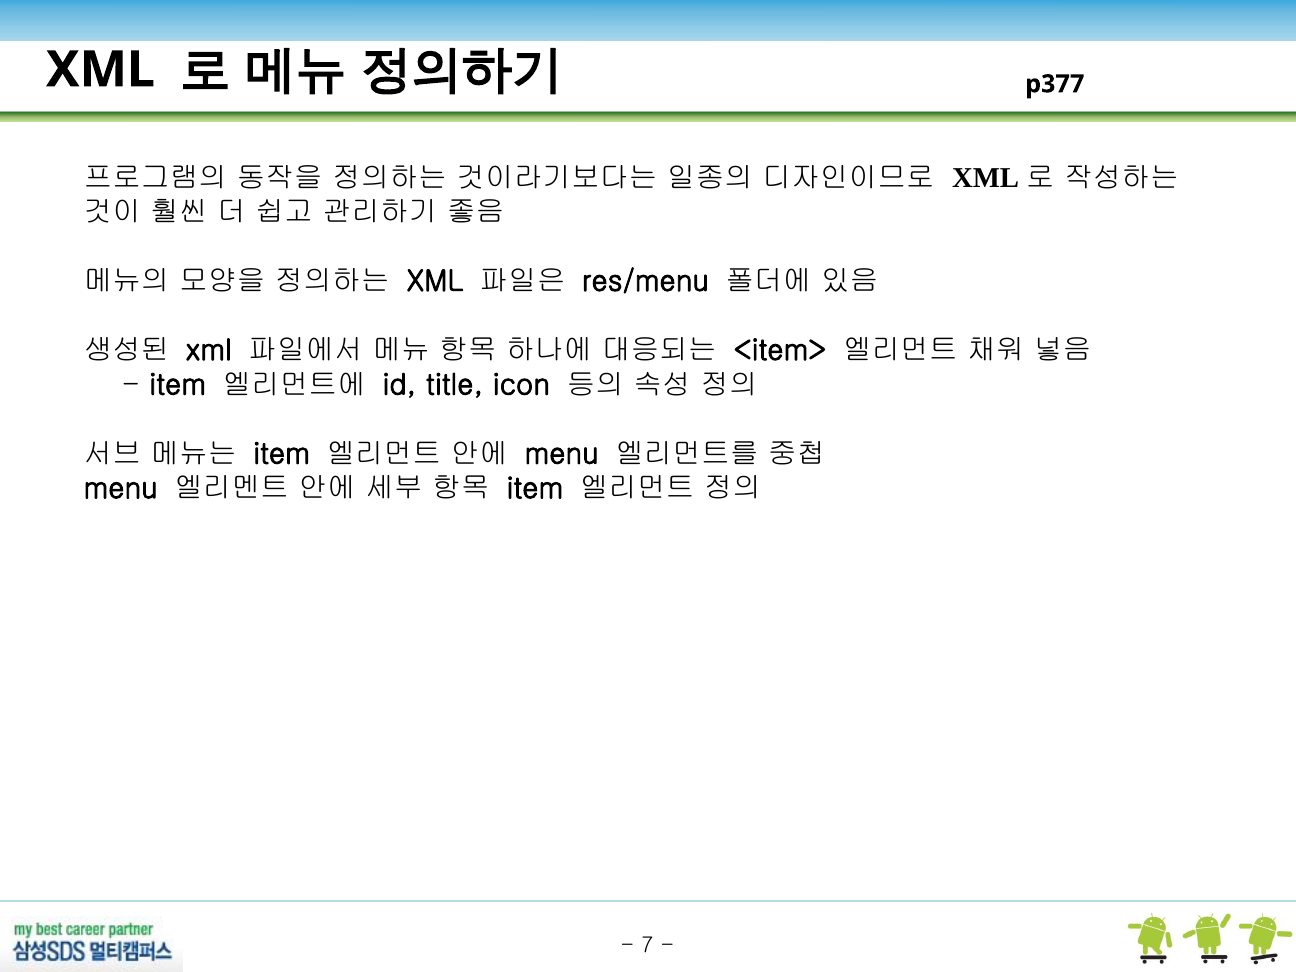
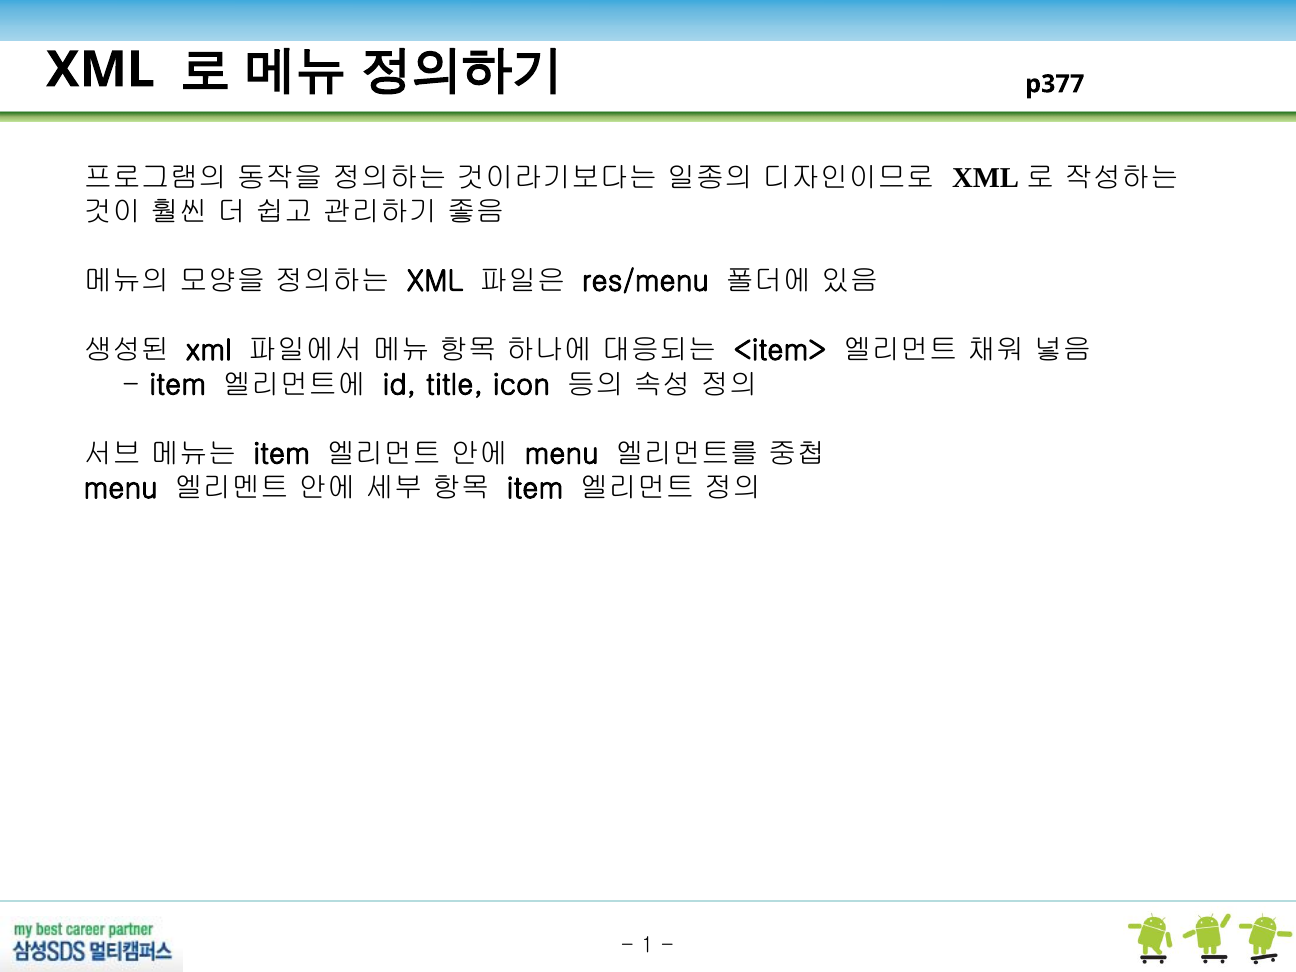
7: 7 -> 1 (647, 946)
